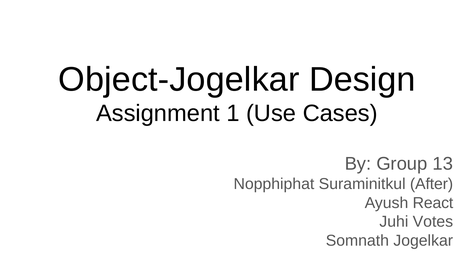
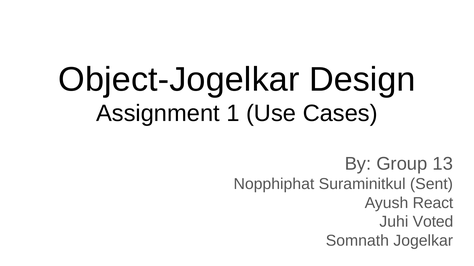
After: After -> Sent (431, 184)
Votes: Votes -> Voted (433, 222)
